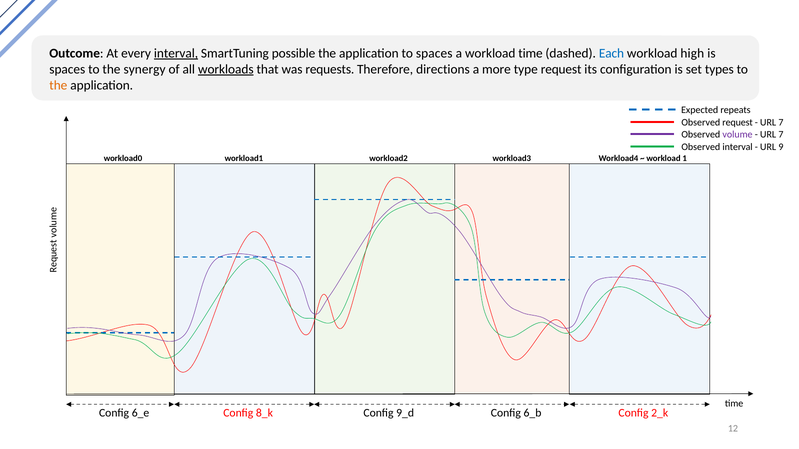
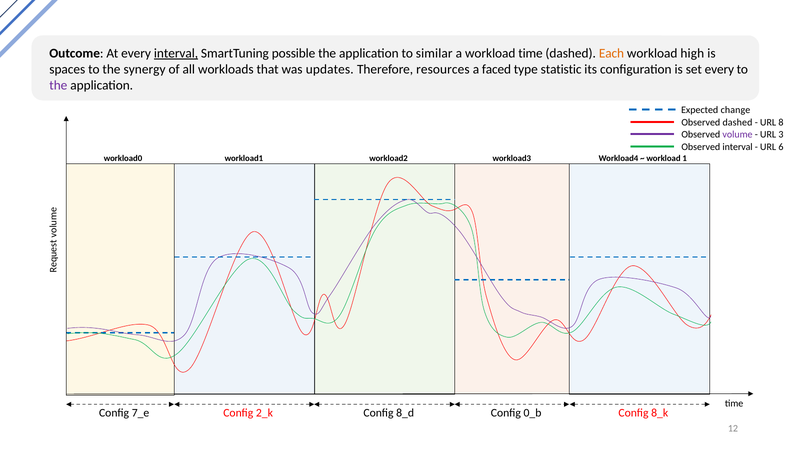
to spaces: spaces -> similar (434, 53)
Each colour: blue -> orange (611, 53)
workloads underline: present -> none (226, 69)
requests: requests -> updates (330, 69)
directions: directions -> resources (443, 69)
more: more -> faced (496, 69)
type request: request -> statistic (561, 69)
set types: types -> every (719, 69)
the colour: orange -> purple (58, 85)
repeats: repeats -> change (735, 110)
Observed request: request -> dashed (737, 122)
7: 7 -> 8 (781, 122)
7: 7 -> 3 (781, 135)
9: 9 -> 6 (781, 147)
6_e: 6_e -> 7_e (141, 413)
8_k: 8_k -> 2_k (264, 413)
9_d: 9_d -> 8_d (405, 413)
6_b: 6_b -> 0_b (532, 413)
2_k: 2_k -> 8_k (660, 413)
